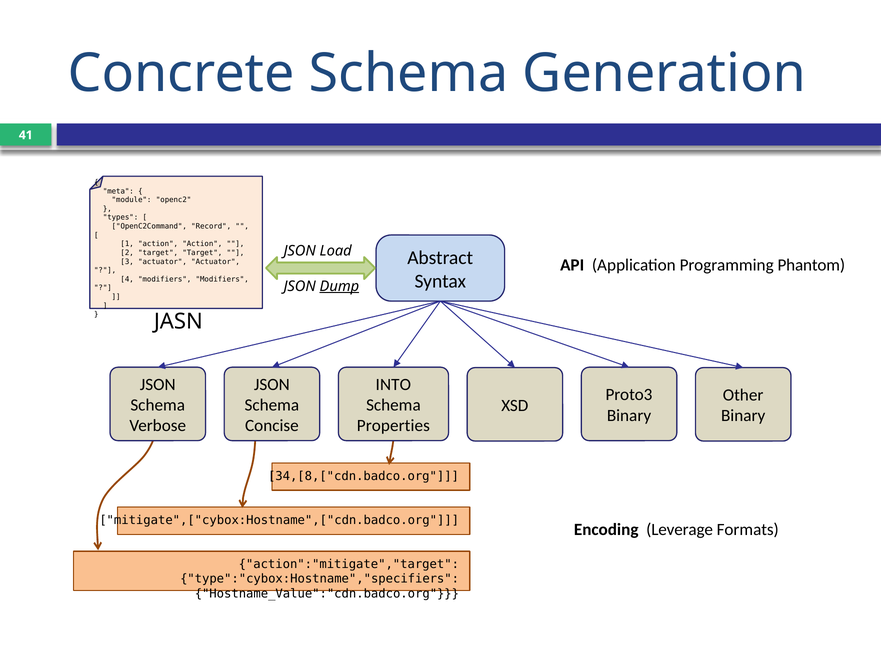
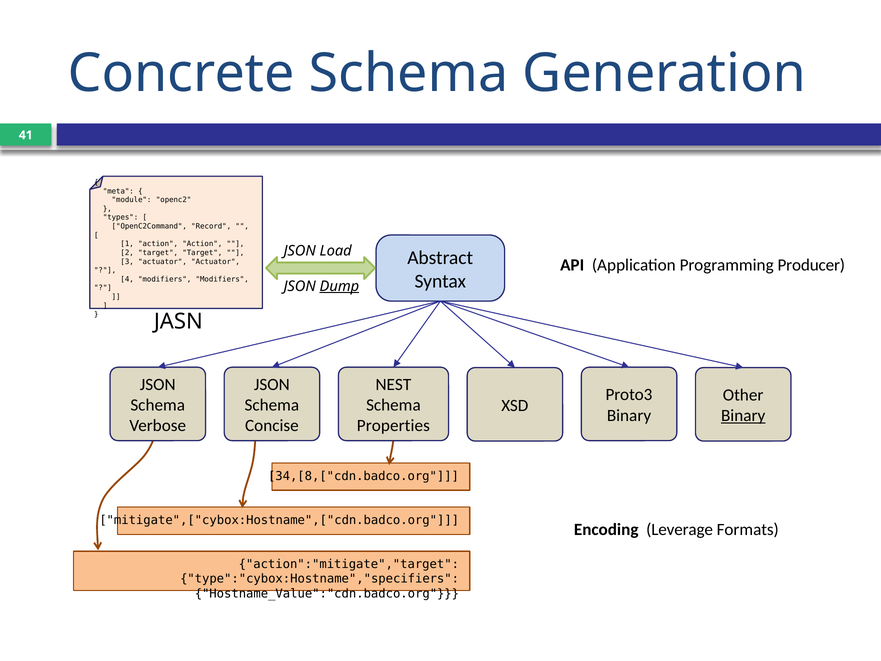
Phantom: Phantom -> Producer (811, 265)
INTO: INTO -> NEST (393, 384)
Binary underline: none -> present (743, 416)
